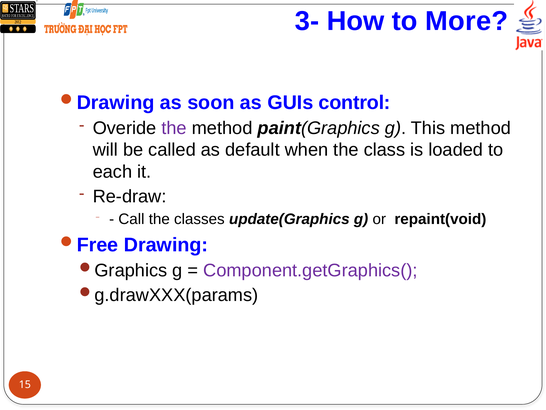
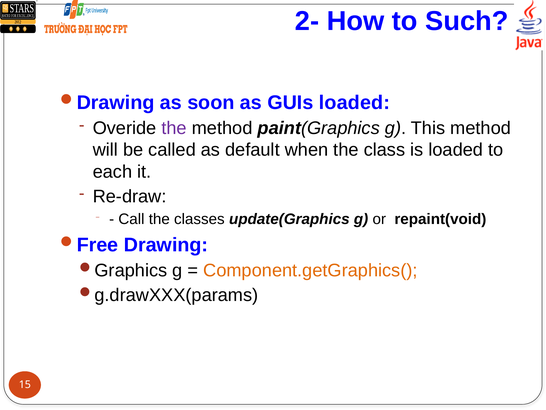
3-: 3- -> 2- (307, 21)
More: More -> Such (467, 21)
GUIs control: control -> loaded (354, 102)
Component.getGraphics( colour: purple -> orange (310, 270)
